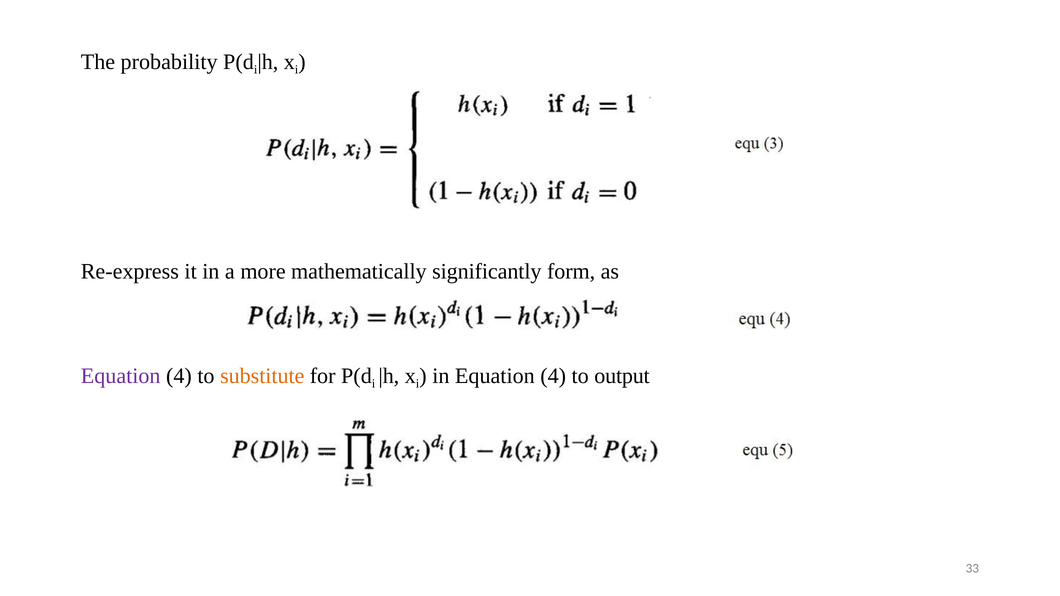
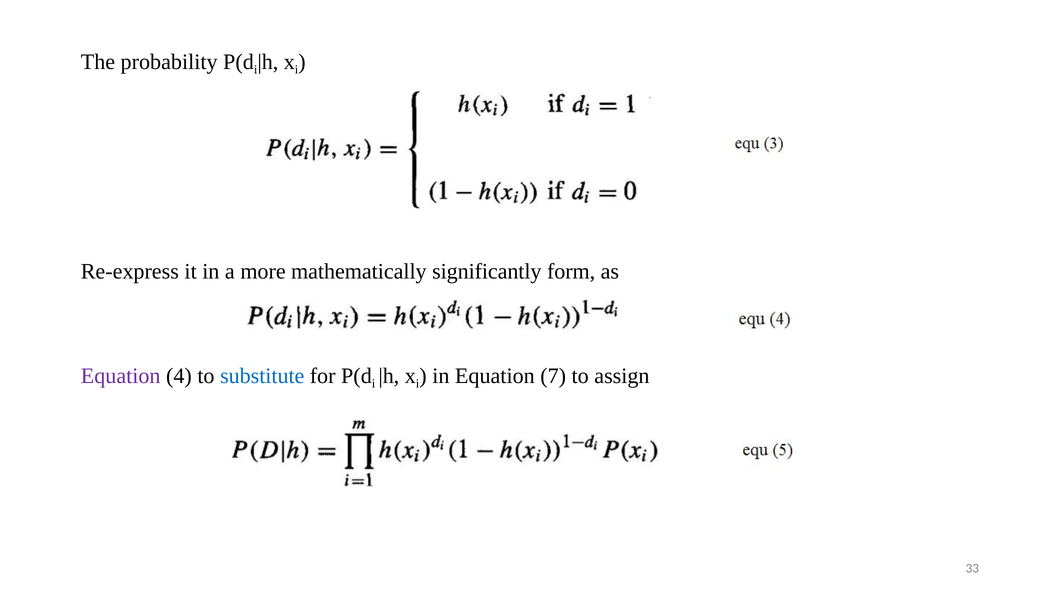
substitute colour: orange -> blue (262, 376)
in Equation 4: 4 -> 7 (553, 376)
output: output -> assign (622, 376)
